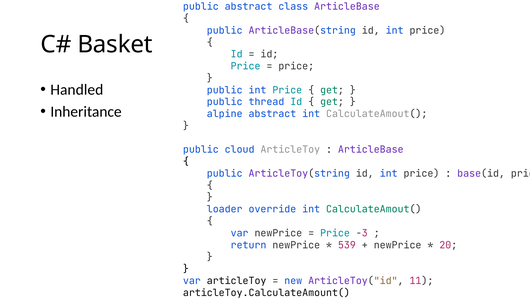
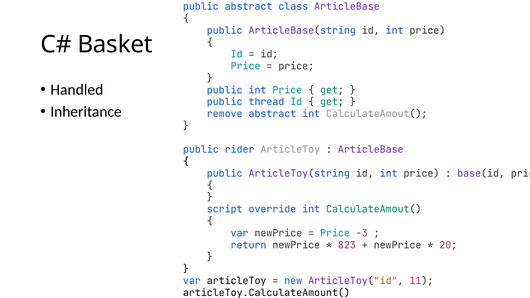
alpine: alpine -> remove (225, 114)
cloud: cloud -> rider (240, 150)
loader: loader -> script (225, 209)
539: 539 -> 823 (347, 245)
